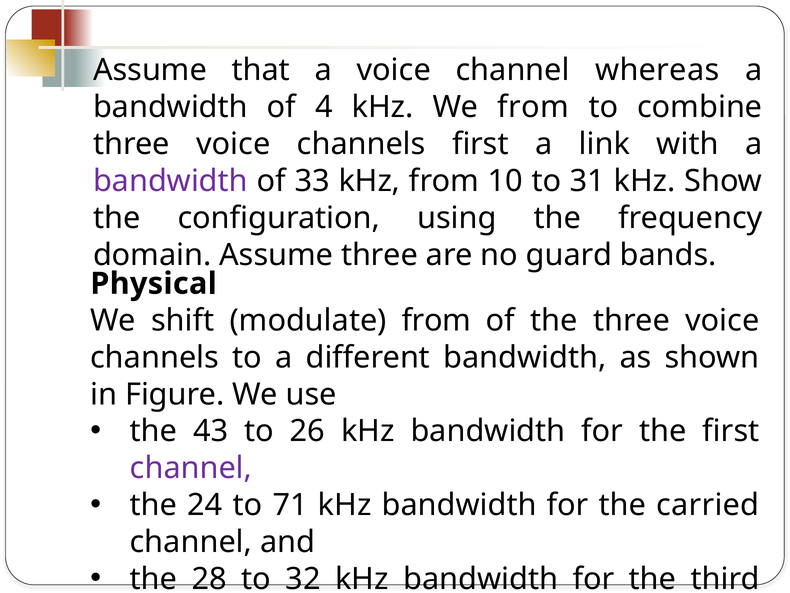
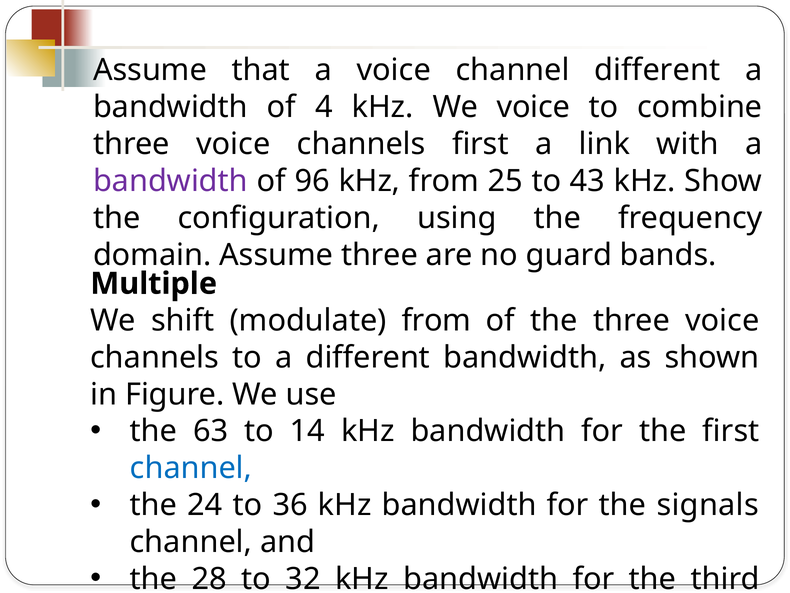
channel whereas: whereas -> different (657, 70)
We from: from -> voice (533, 107)
33: 33 -> 96 (312, 181)
10: 10 -> 25 (505, 181)
31: 31 -> 43 (587, 181)
Physical: Physical -> Multiple (154, 283)
43: 43 -> 63 (211, 431)
26: 26 -> 14 (307, 431)
channel colour: purple -> blue (191, 468)
71: 71 -> 36 (290, 505)
carried: carried -> signals (708, 505)
